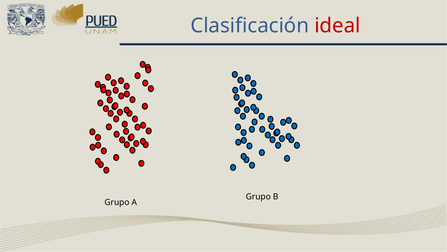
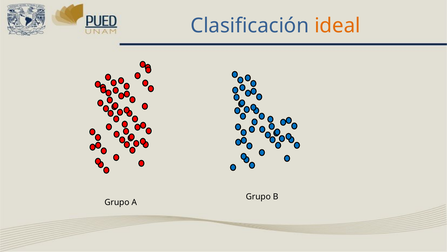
ideal colour: red -> orange (337, 26)
